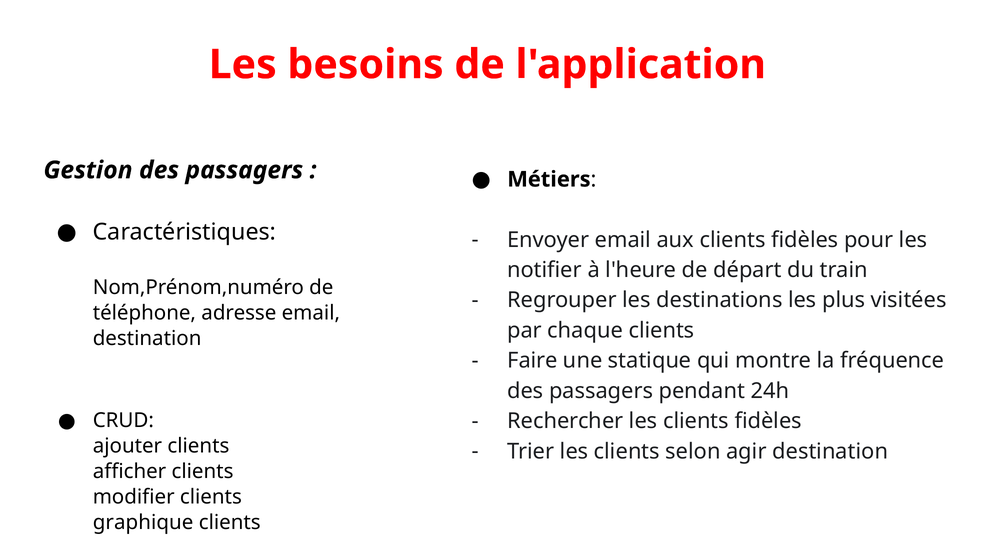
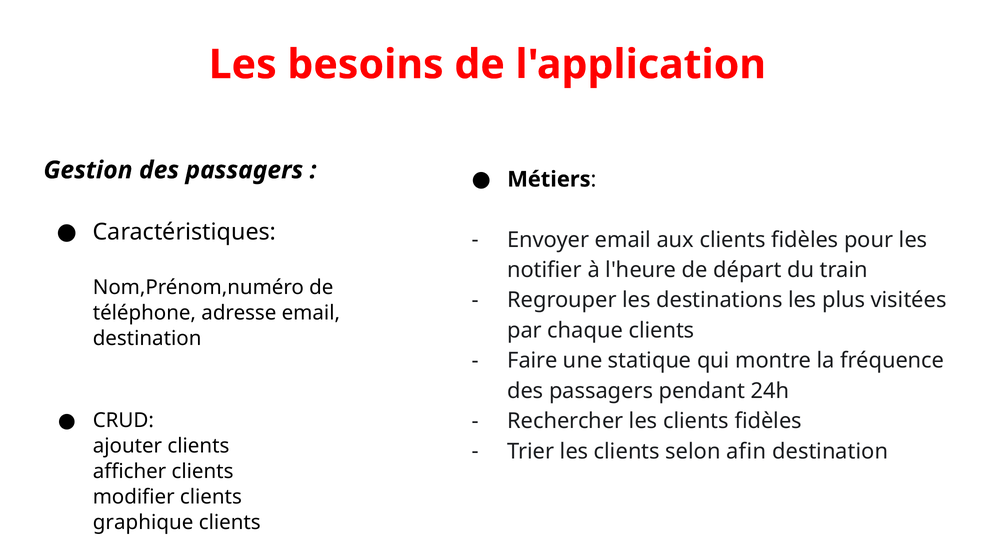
agir: agir -> afin (746, 451)
